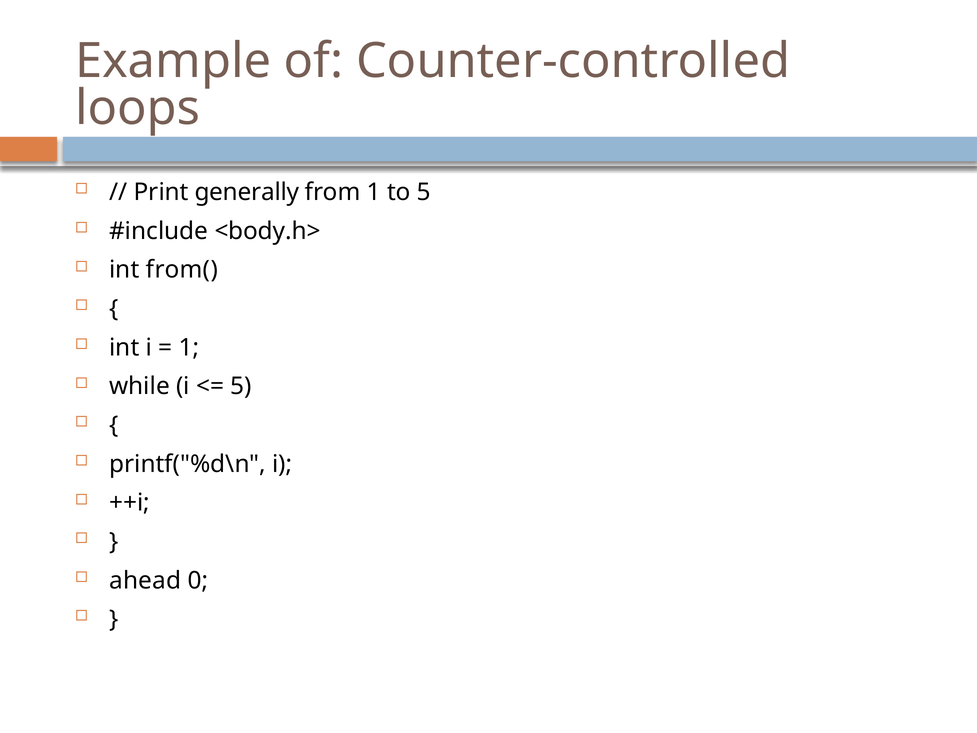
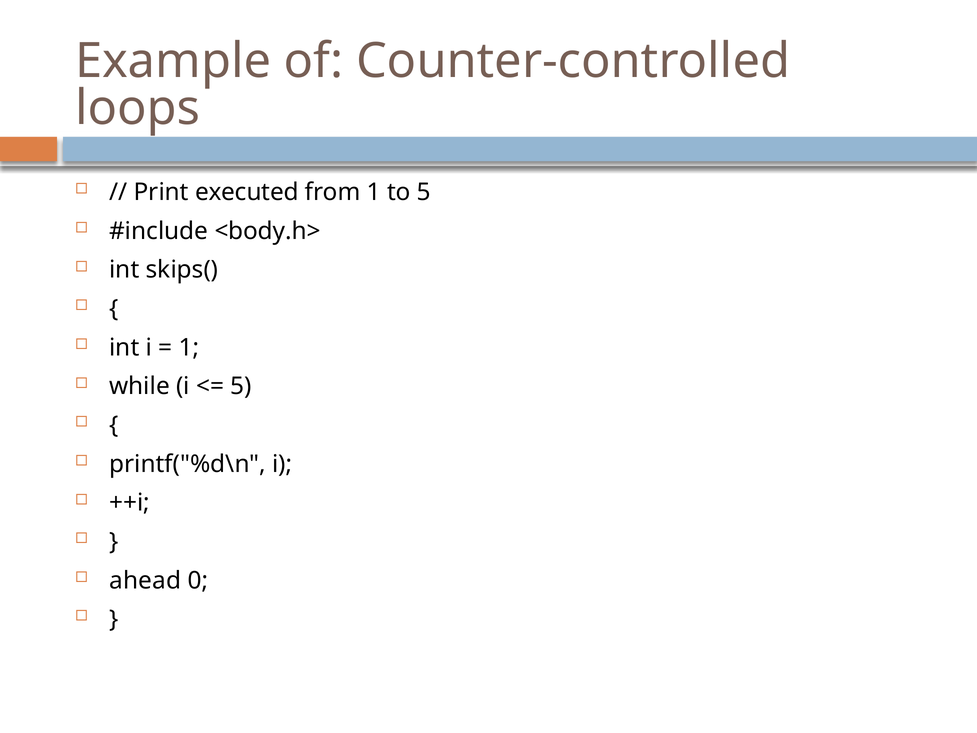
generally: generally -> executed (247, 192)
from(: from( -> skips( (182, 270)
